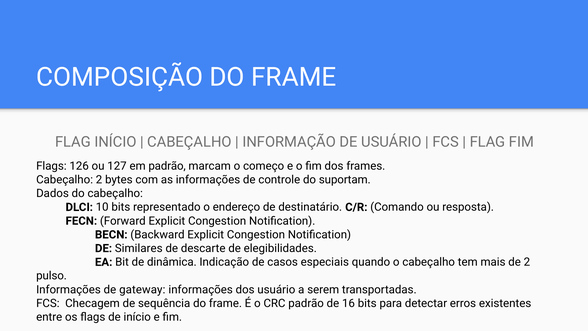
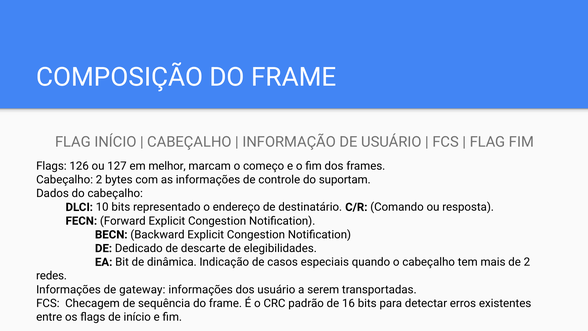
em padrão: padrão -> melhor (167, 166)
Similares: Similares -> Dedicado (139, 248)
pulso: pulso -> redes (52, 276)
